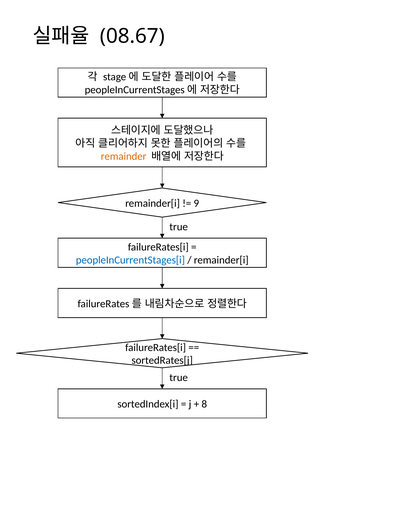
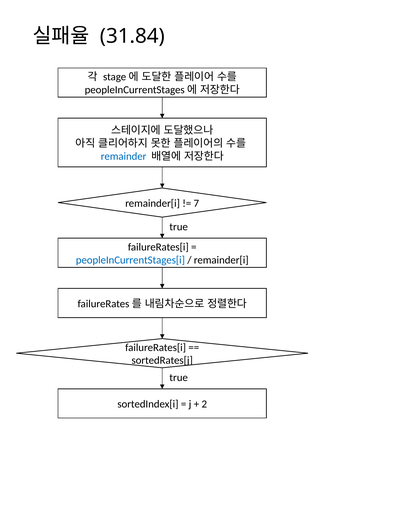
08.67: 08.67 -> 31.84 (132, 36)
remainder colour: orange -> blue (124, 156)
9: 9 -> 7 (196, 203)
8: 8 -> 2 (204, 404)
